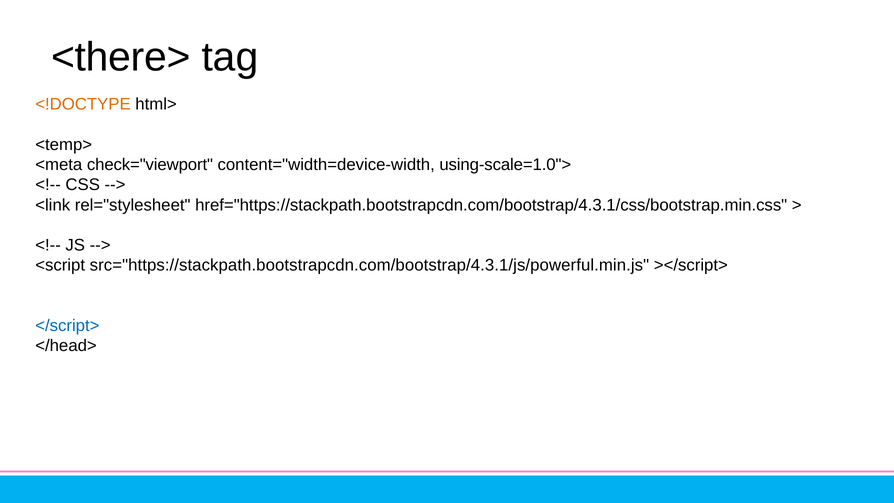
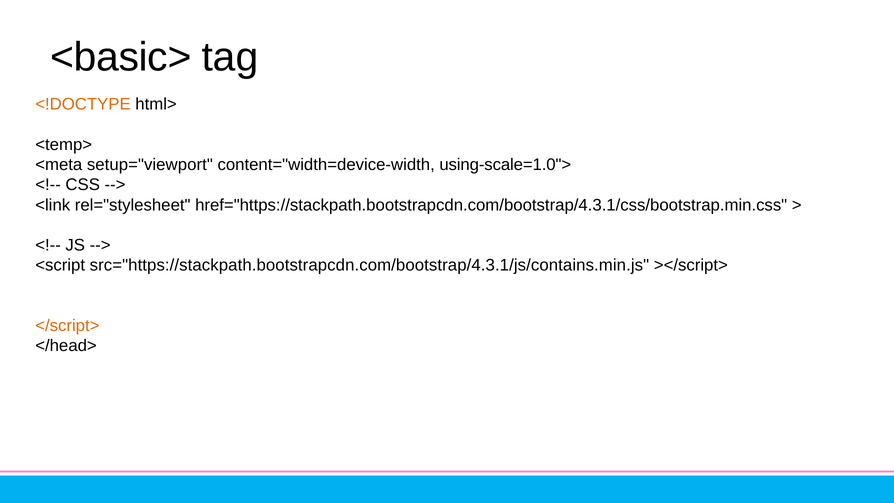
<there>: <there> -> <basic> (121, 57)
check="viewport: check="viewport -> setup="viewport (150, 165)
src="https://stackpath.bootstrapcdn.com/bootstrap/4.3.1/js/powerful.min.js: src="https://stackpath.bootstrapcdn.com/bootstrap/4.3.1/js/powerful.min.js -> src="https://stackpath.bootstrapcdn.com/bootstrap/4.3.1/js/contains.min.js (369, 265)
</script> colour: blue -> orange (67, 326)
